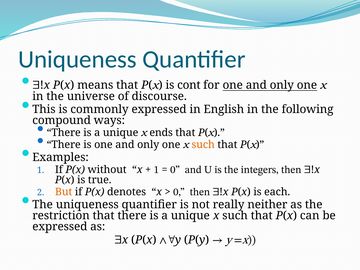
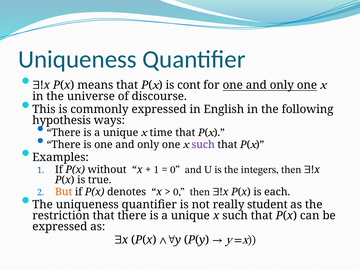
compound: compound -> hypothesis (62, 120)
ends: ends -> time (161, 133)
such colour: orange -> purple (203, 145)
neither: neither -> student (267, 205)
